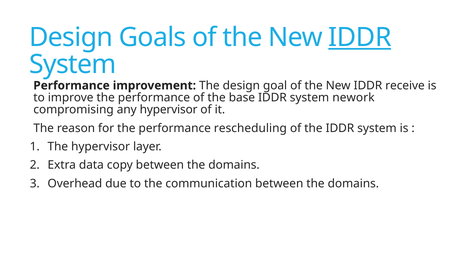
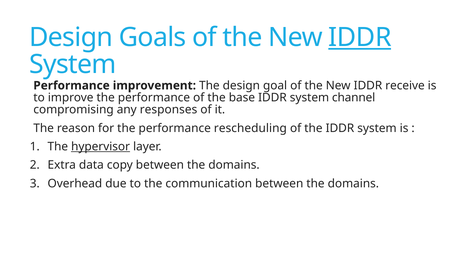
nework: nework -> channel (354, 98)
any hypervisor: hypervisor -> responses (169, 110)
hypervisor underline: none -> present (101, 147)
